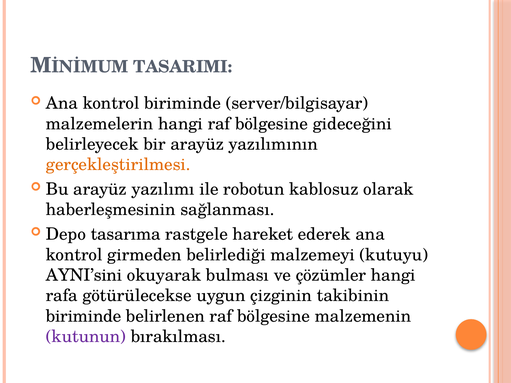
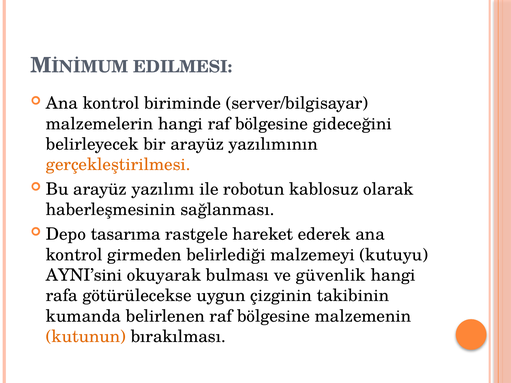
TASARIMI: TASARIMI -> EDILMESI (183, 67)
çözümler: çözümler -> güvenlik (331, 275)
biriminde: biriminde -> kumanda (84, 316)
kutunun colour: purple -> orange (86, 337)
